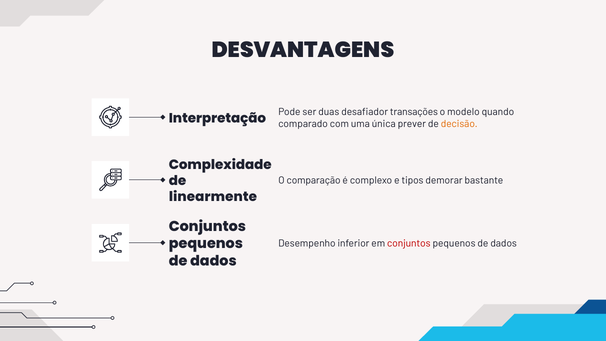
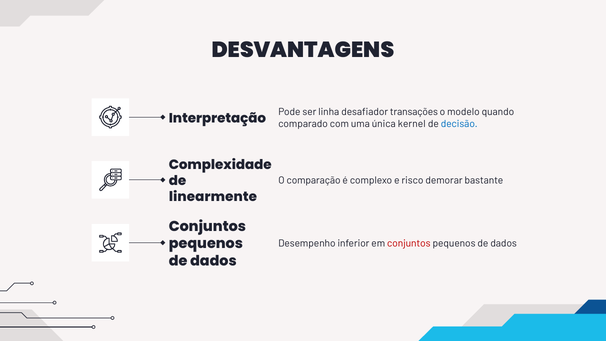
duas: duas -> linha (329, 112)
prever: prever -> kernel (412, 124)
decisão colour: orange -> blue (459, 124)
tipos: tipos -> risco (412, 181)
